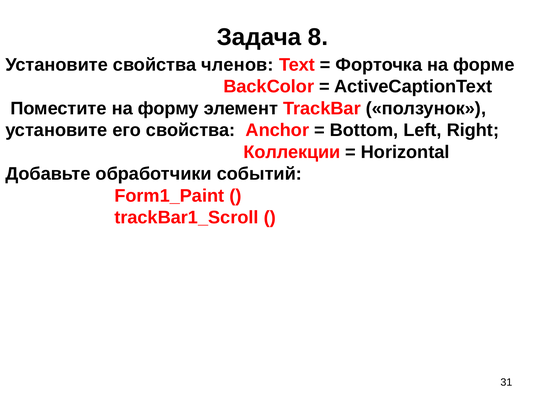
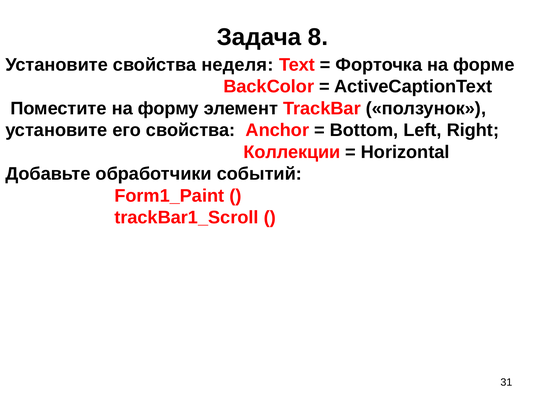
членов: членов -> неделя (237, 65)
